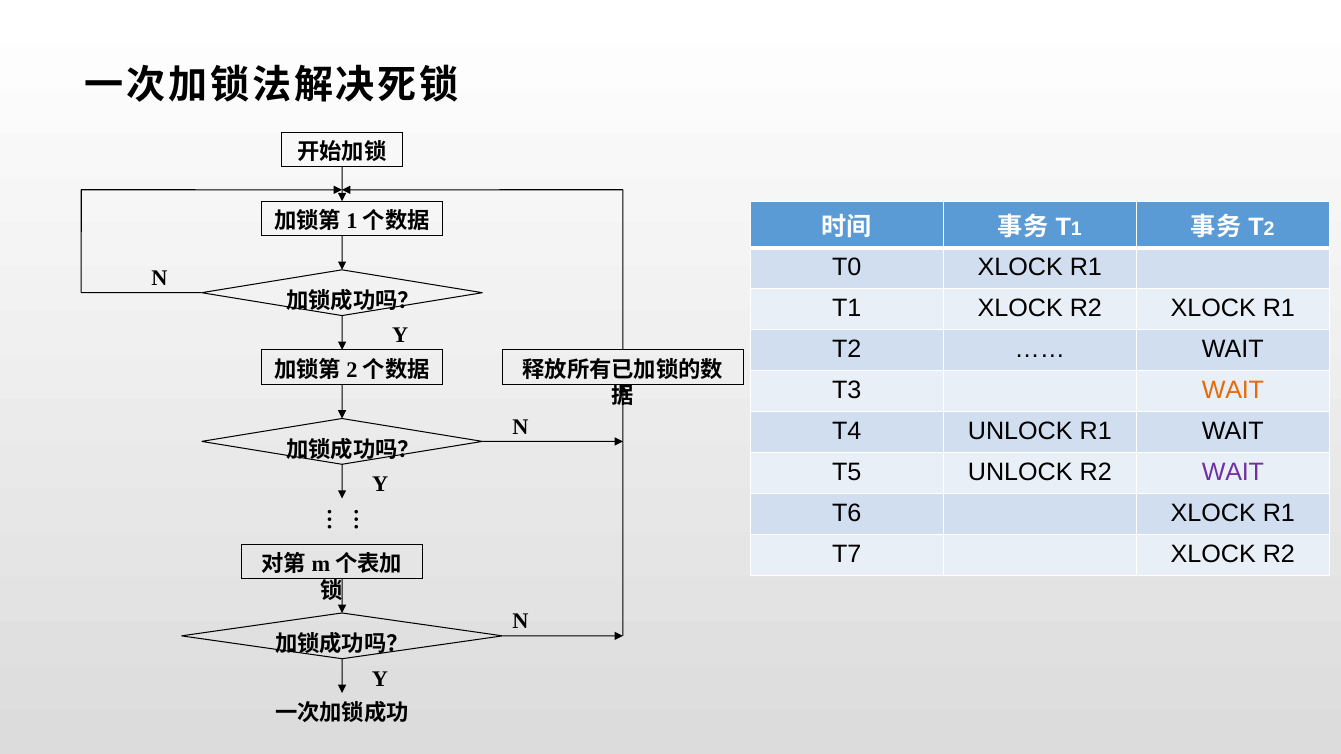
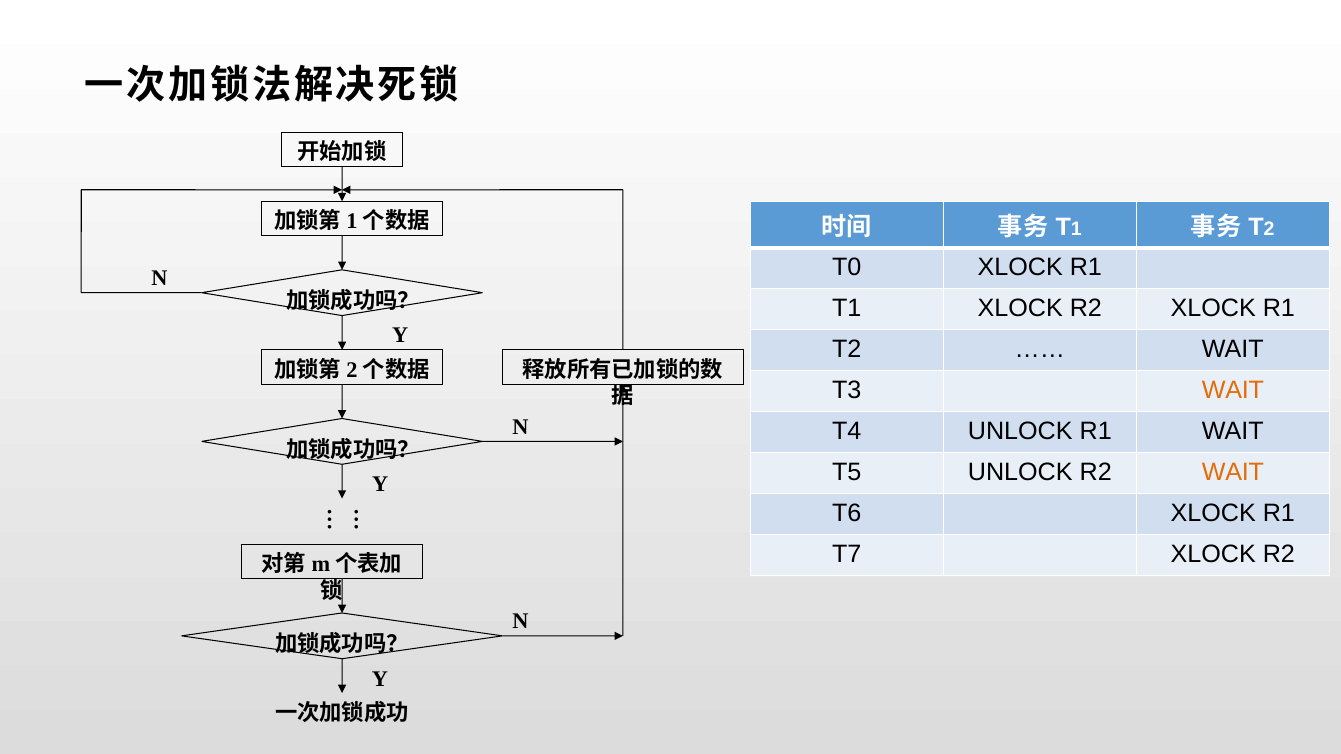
WAIT colour: purple -> orange (1233, 472)
